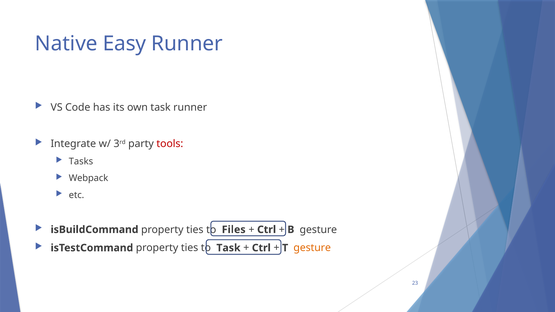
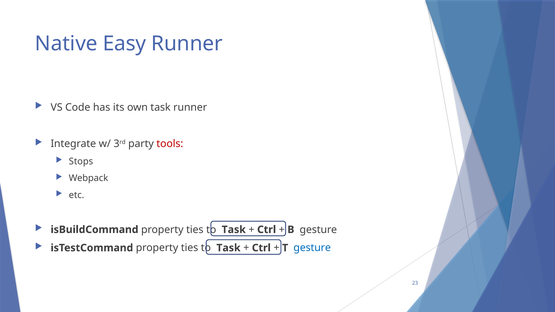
Tasks: Tasks -> Stops (81, 161)
Files: Files -> Task (234, 230)
gesture colour: orange -> blue (312, 248)
